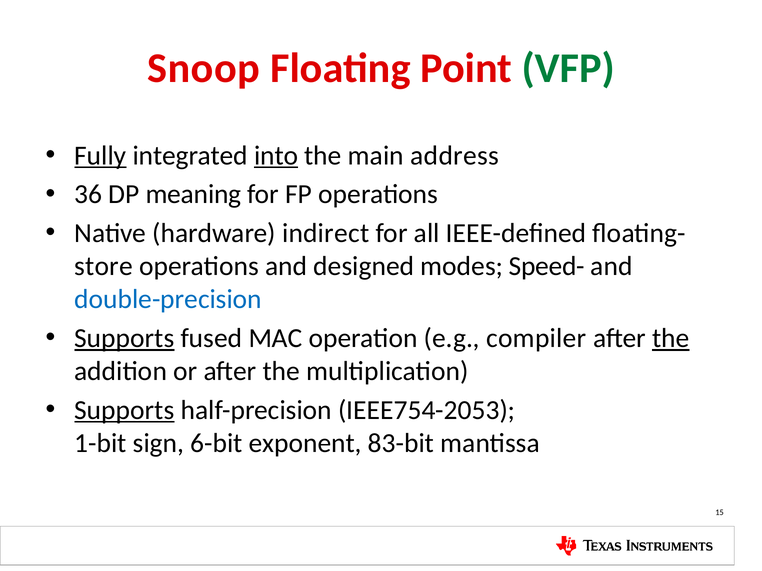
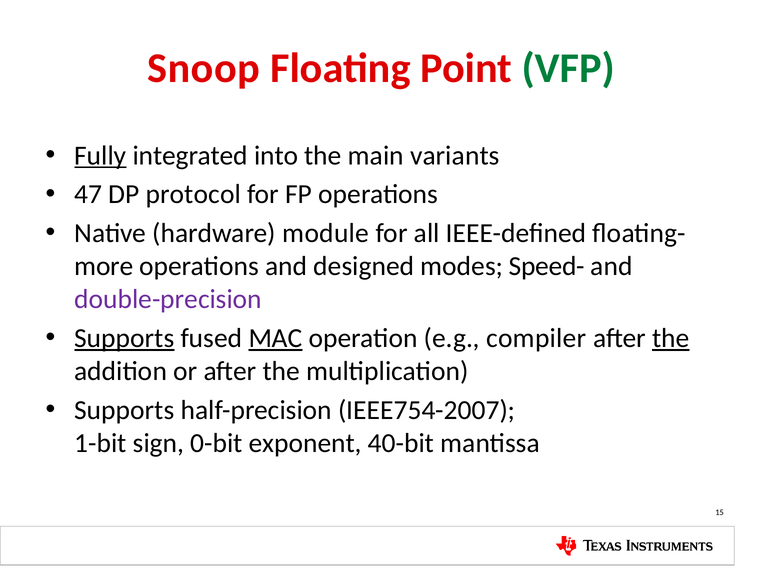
into underline: present -> none (276, 156)
address: address -> variants (455, 156)
36: 36 -> 47 (88, 195)
meaning: meaning -> protocol (193, 195)
indirect: indirect -> module (326, 233)
store: store -> more (104, 266)
double-precision colour: blue -> purple (168, 299)
MAC underline: none -> present (276, 338)
Supports underline: present -> none (124, 410)
IEEE754-2053: IEEE754-2053 -> IEEE754-2007 (427, 410)
6-bit: 6-bit -> 0-bit (216, 443)
83-bit: 83-bit -> 40-bit (401, 443)
